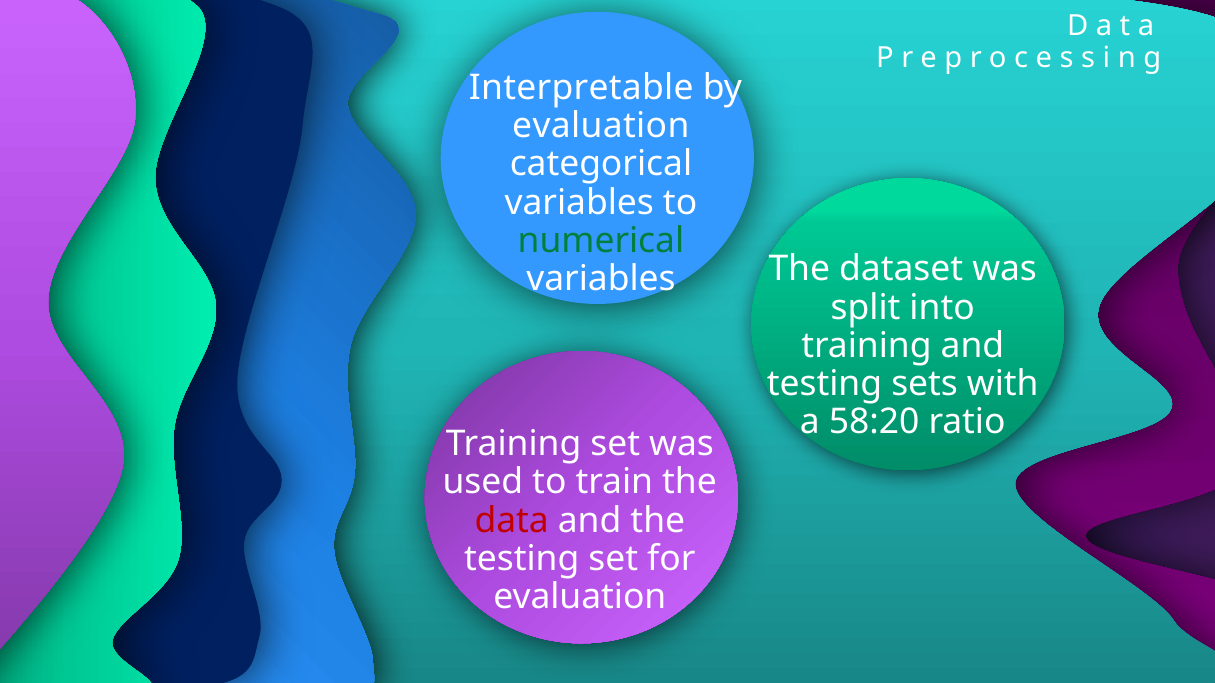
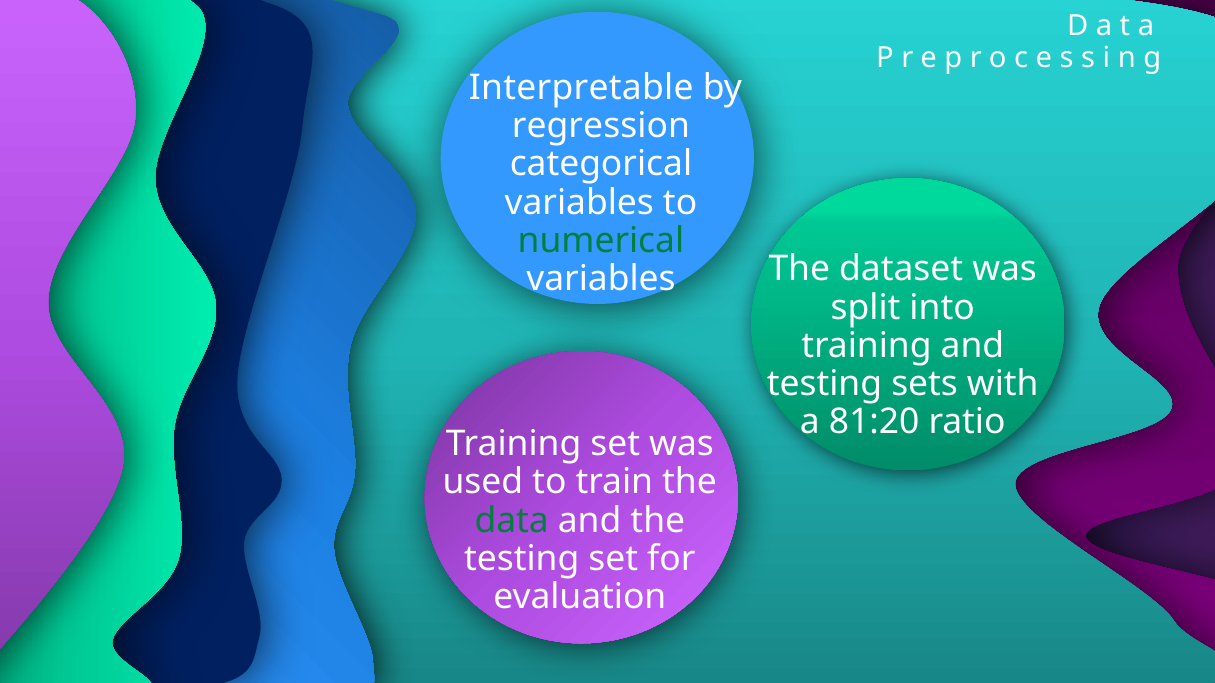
evaluation: evaluation -> regression (601, 126)
58:20: 58:20 -> 81:20 (874, 422)
data colour: red -> green (512, 521)
